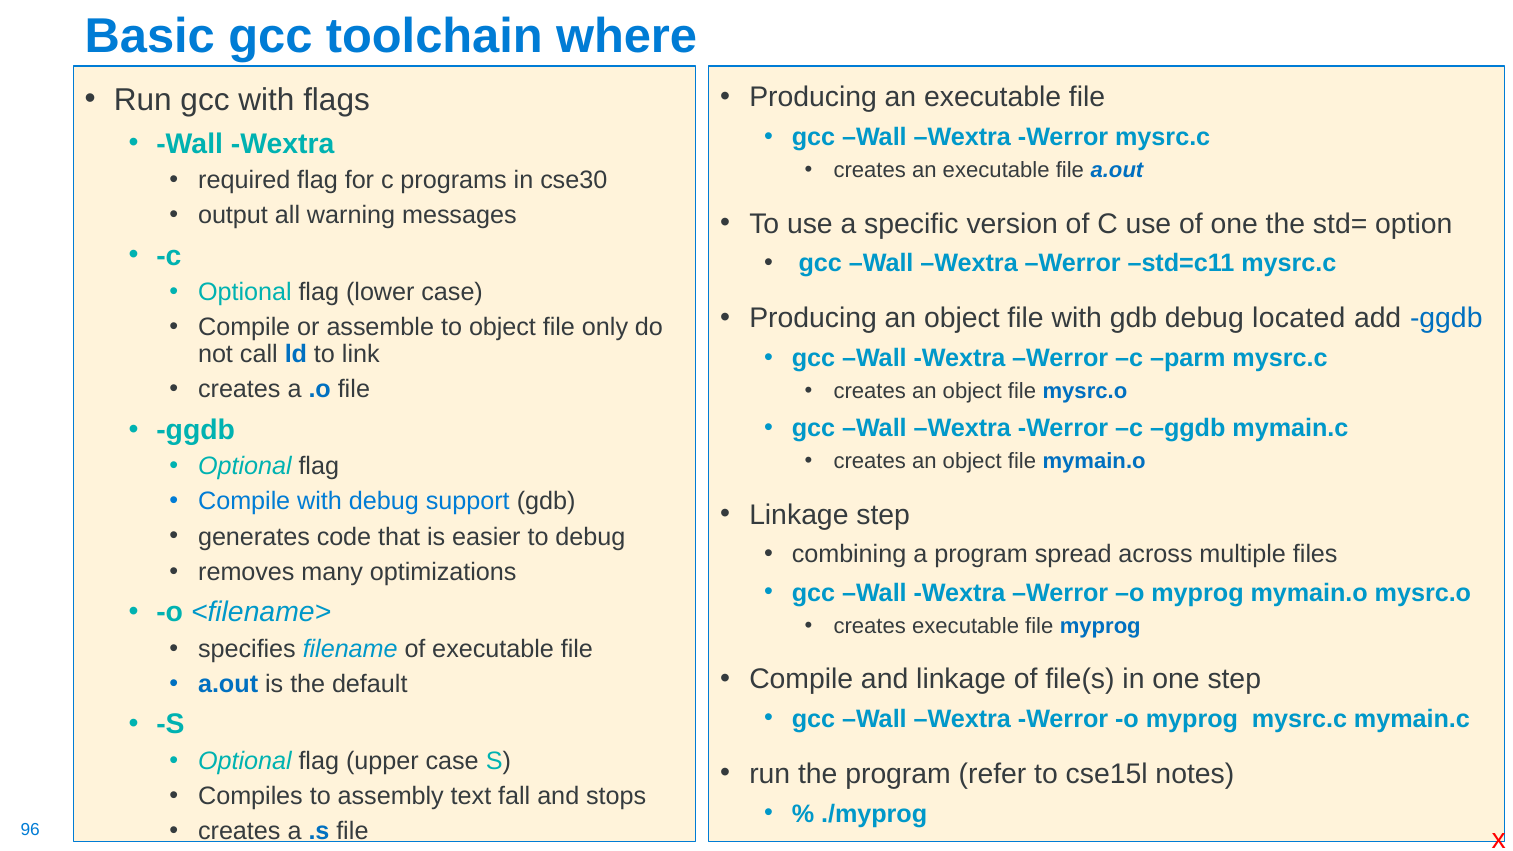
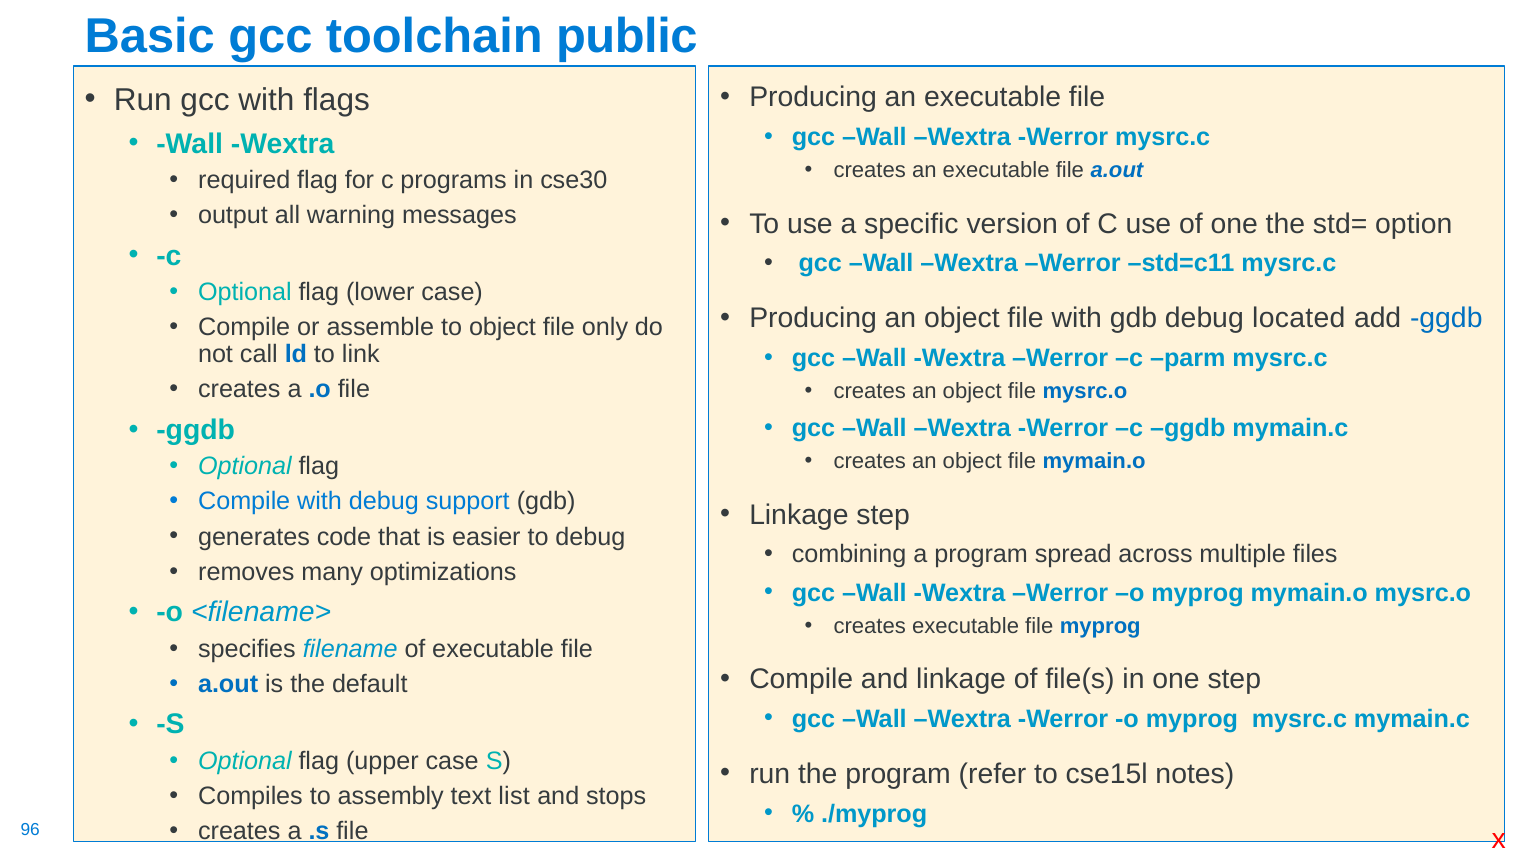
where: where -> public (627, 36)
fall: fall -> list (514, 796)
